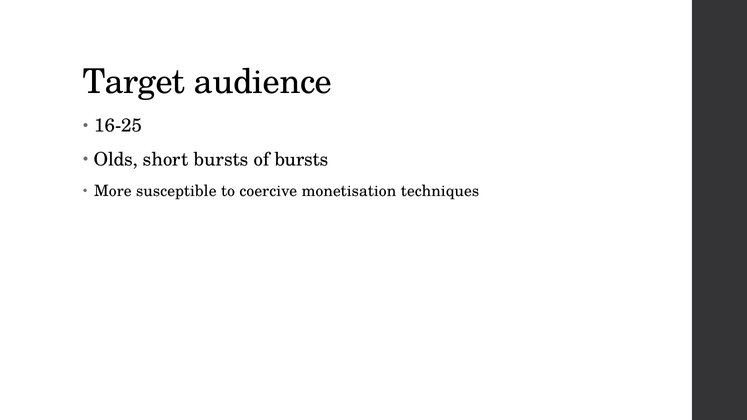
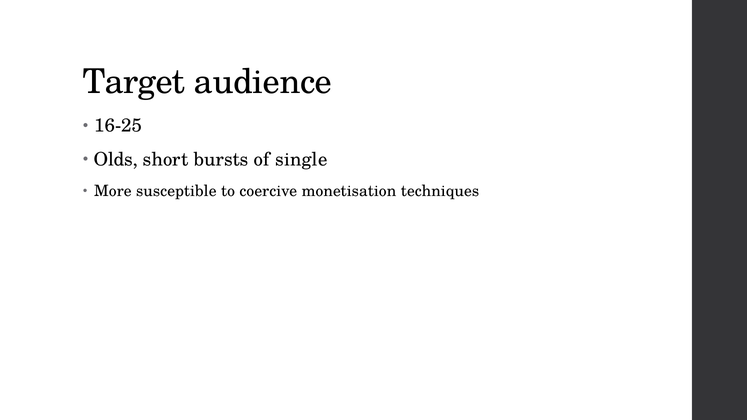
of bursts: bursts -> single (301, 159)
